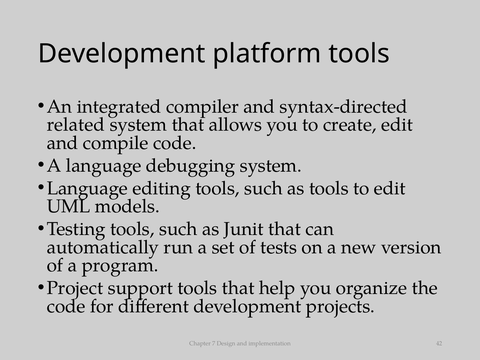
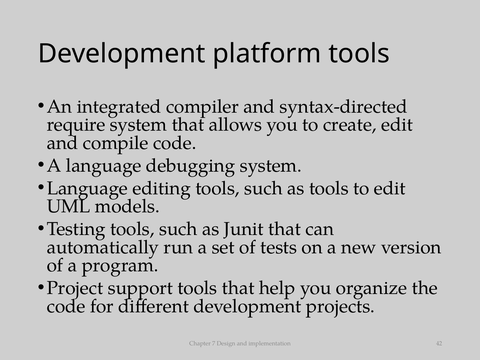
related: related -> require (76, 125)
